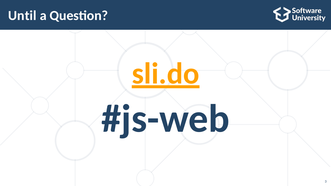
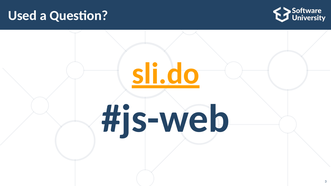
Until: Until -> Used (22, 16)
